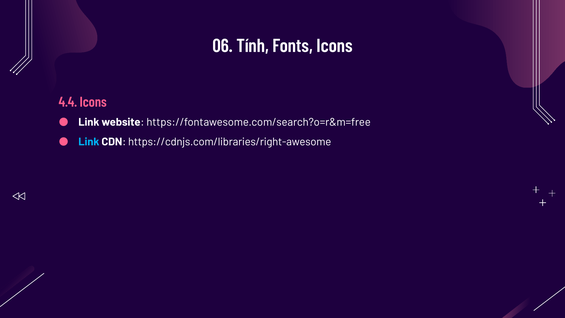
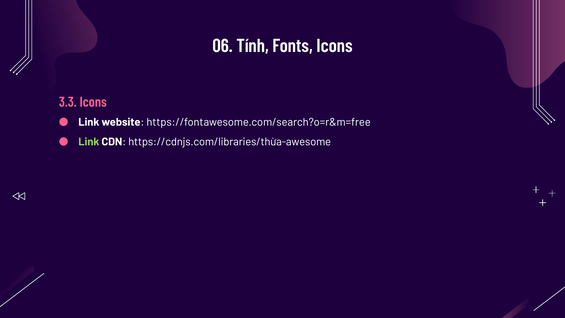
4.4: 4.4 -> 3.3 (68, 102)
Link colour: light blue -> light green (89, 142)
https://cdnjs.com/libraries/right-awesome: https://cdnjs.com/libraries/right-awesome -> https://cdnjs.com/libraries/thừa-awesome (230, 142)
